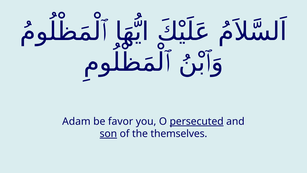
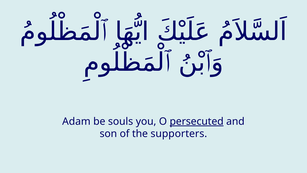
favor: favor -> souls (121, 121)
son underline: present -> none (108, 133)
themselves: themselves -> supporters (179, 133)
